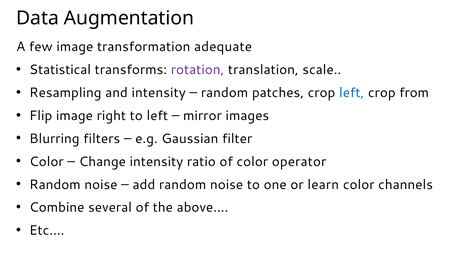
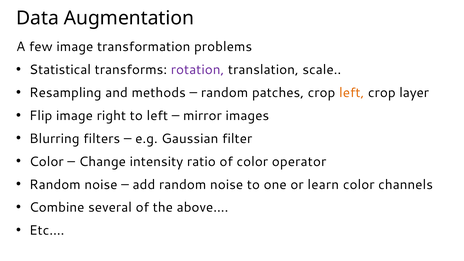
adequate: adequate -> problems (223, 47)
and intensity: intensity -> methods (159, 93)
left colour: blue -> orange (352, 93)
from: from -> layer (414, 93)
